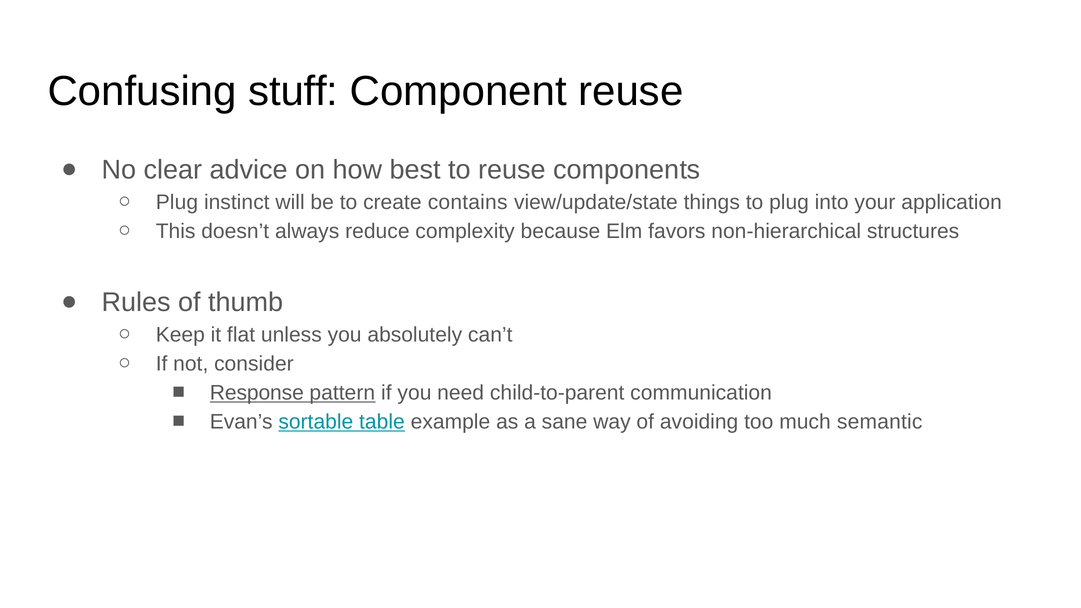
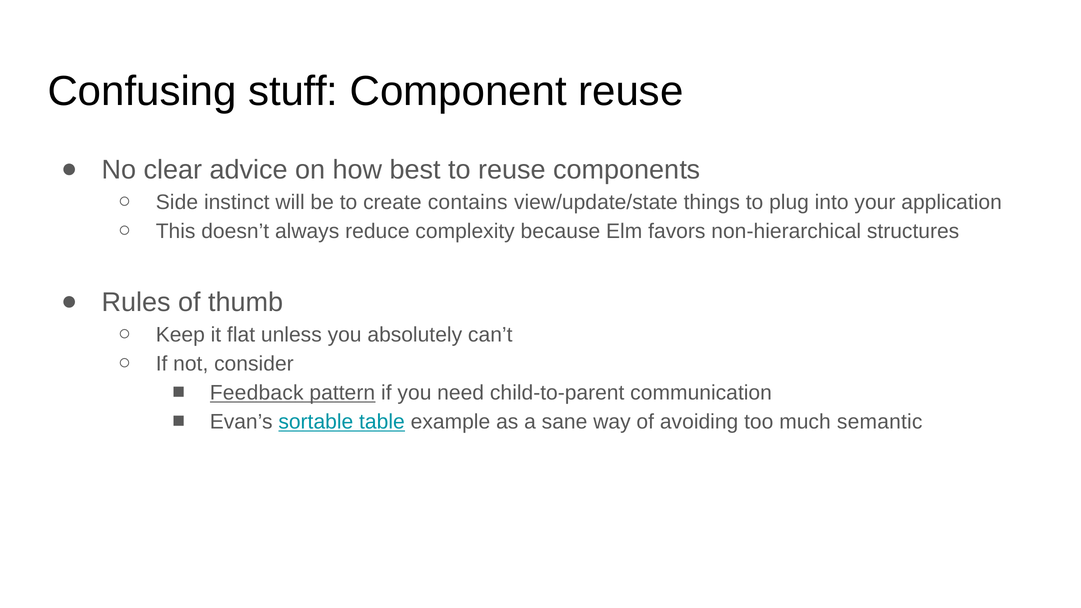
Plug: Plug -> Side (177, 202)
Response: Response -> Feedback (257, 393)
